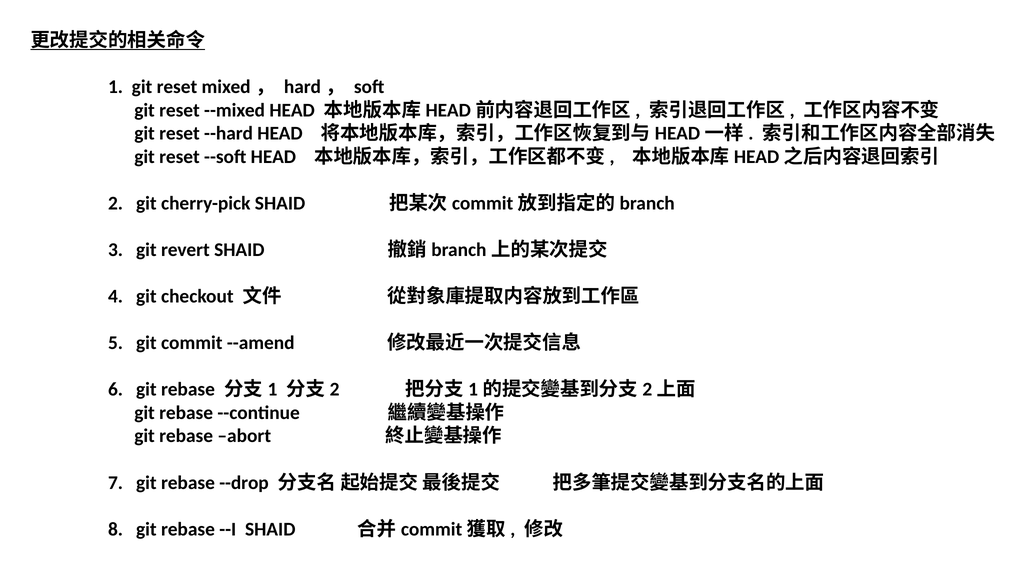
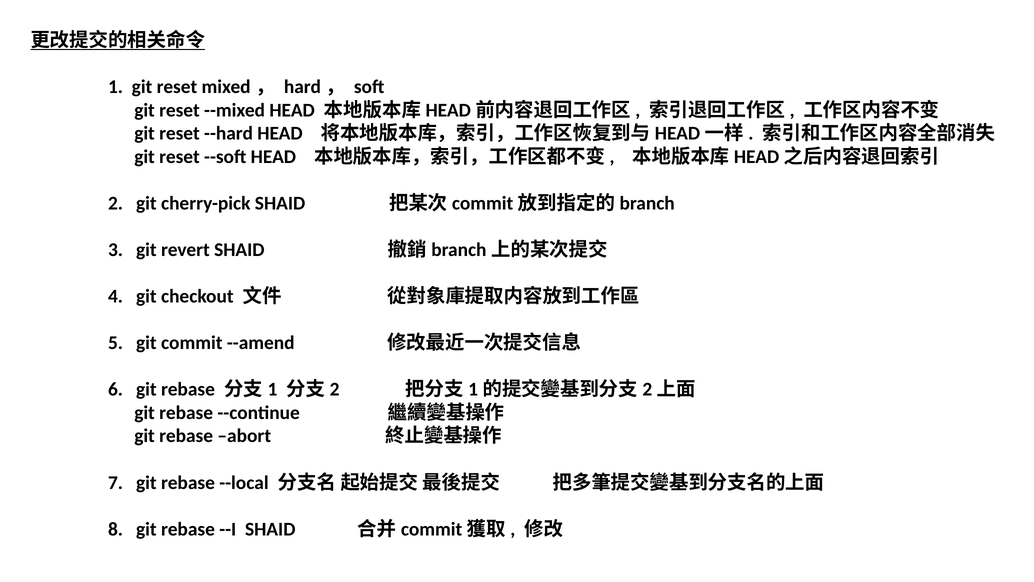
--drop: --drop -> --local (244, 482)
